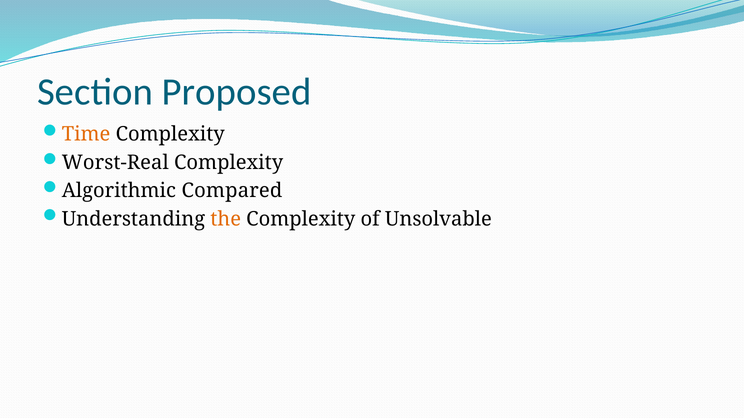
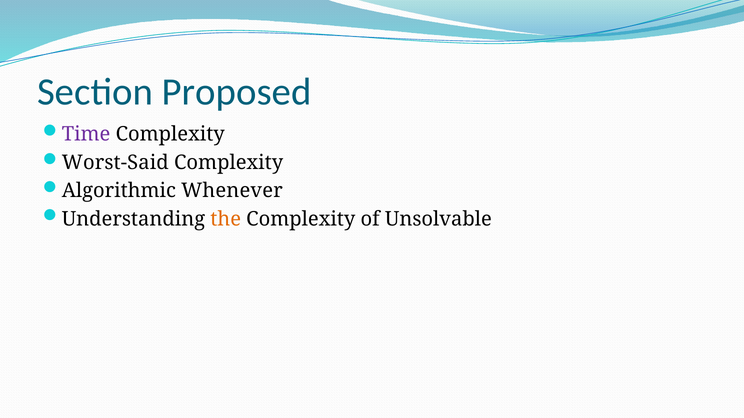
Time colour: orange -> purple (86, 134)
Worst-Real: Worst-Real -> Worst-Said (115, 163)
Compared: Compared -> Whenever (232, 191)
